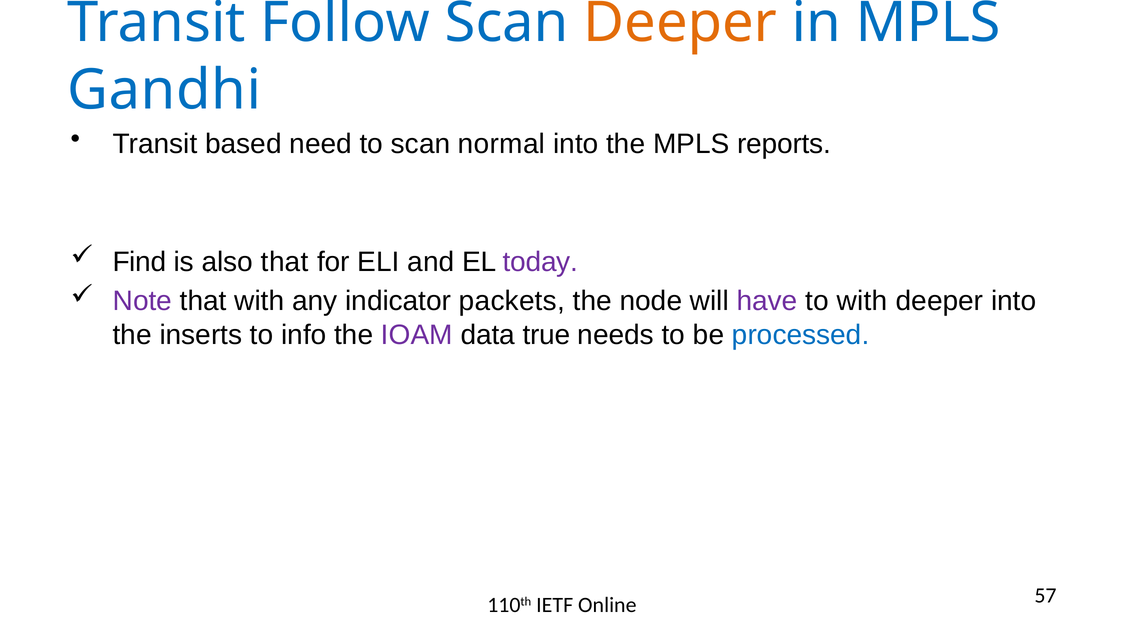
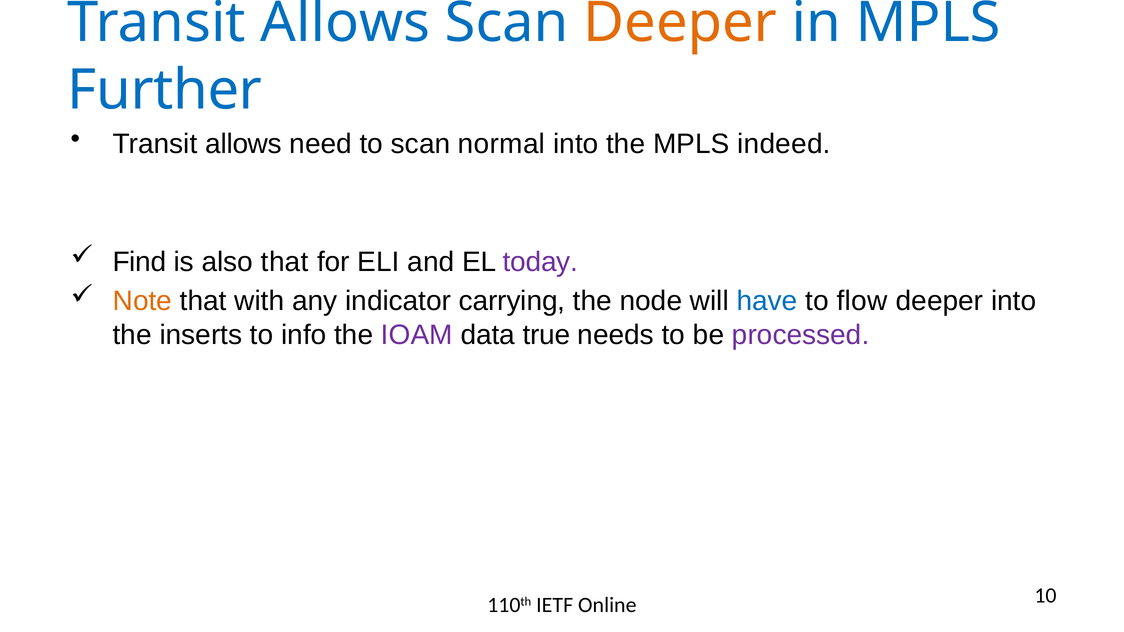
Follow: Follow -> Allows (345, 23)
Gandhi: Gandhi -> Further (165, 90)
based: based -> allows (244, 144)
reports: reports -> indeed (784, 144)
Note colour: purple -> orange (142, 301)
packets: packets -> carrying (512, 301)
have colour: purple -> blue (767, 301)
to with: with -> flow (862, 301)
processed colour: blue -> purple (801, 335)
57: 57 -> 10 (1045, 596)
